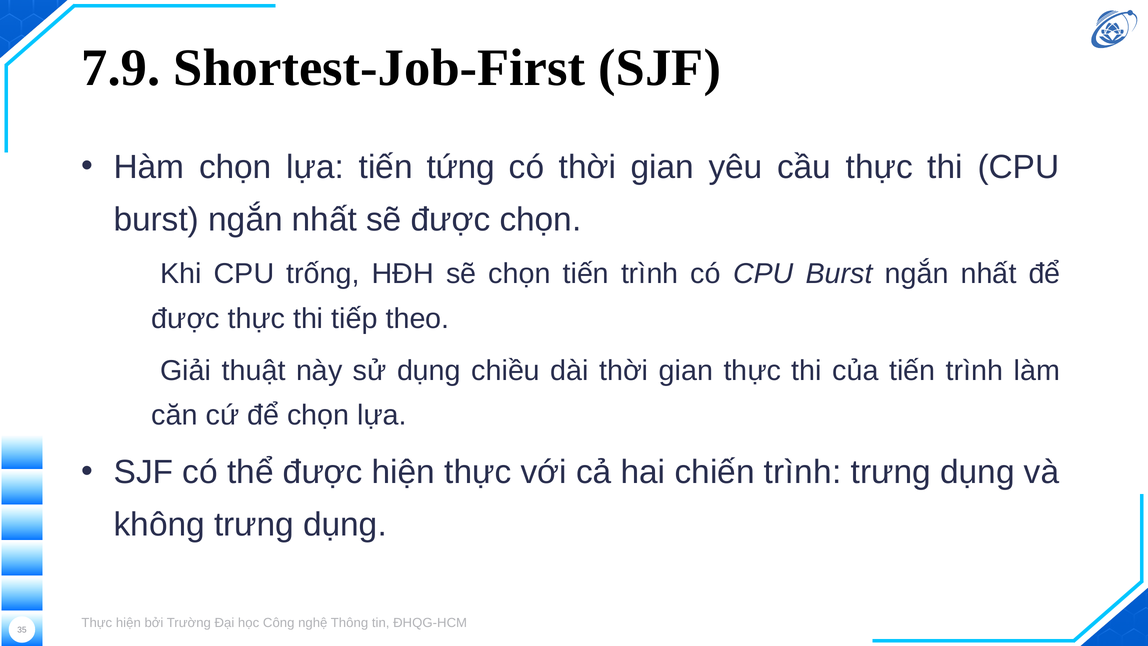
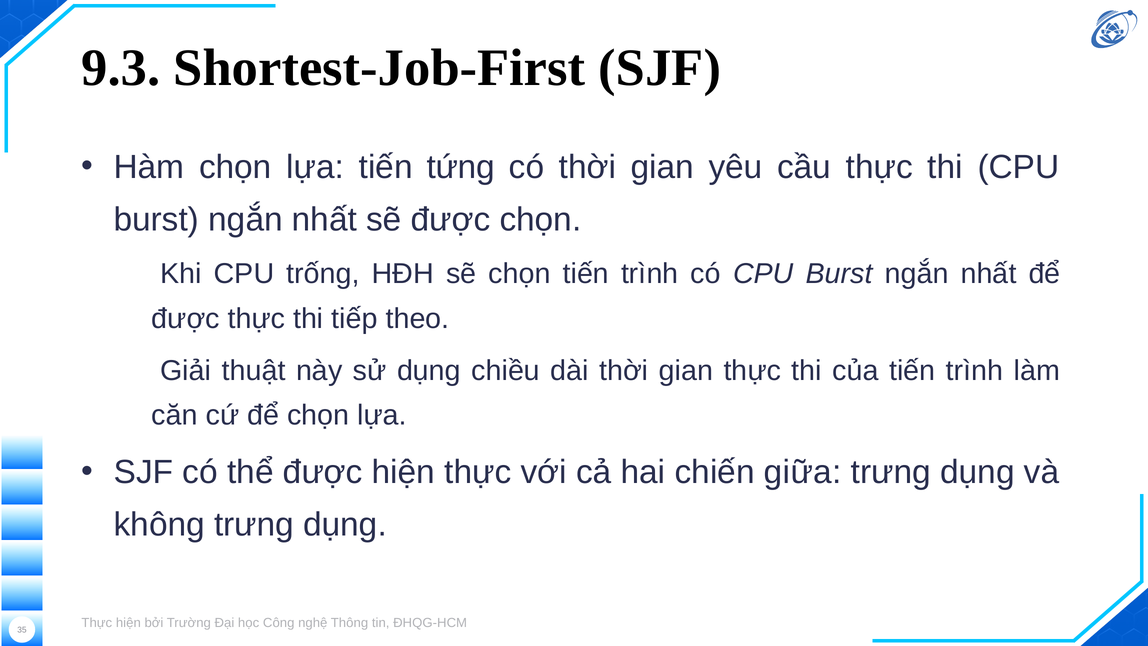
7.9: 7.9 -> 9.3 (121, 68)
chiến trình: trình -> giữa (803, 472)
